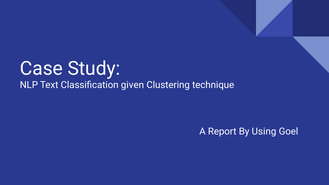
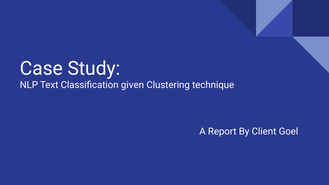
Using: Using -> Client (264, 131)
